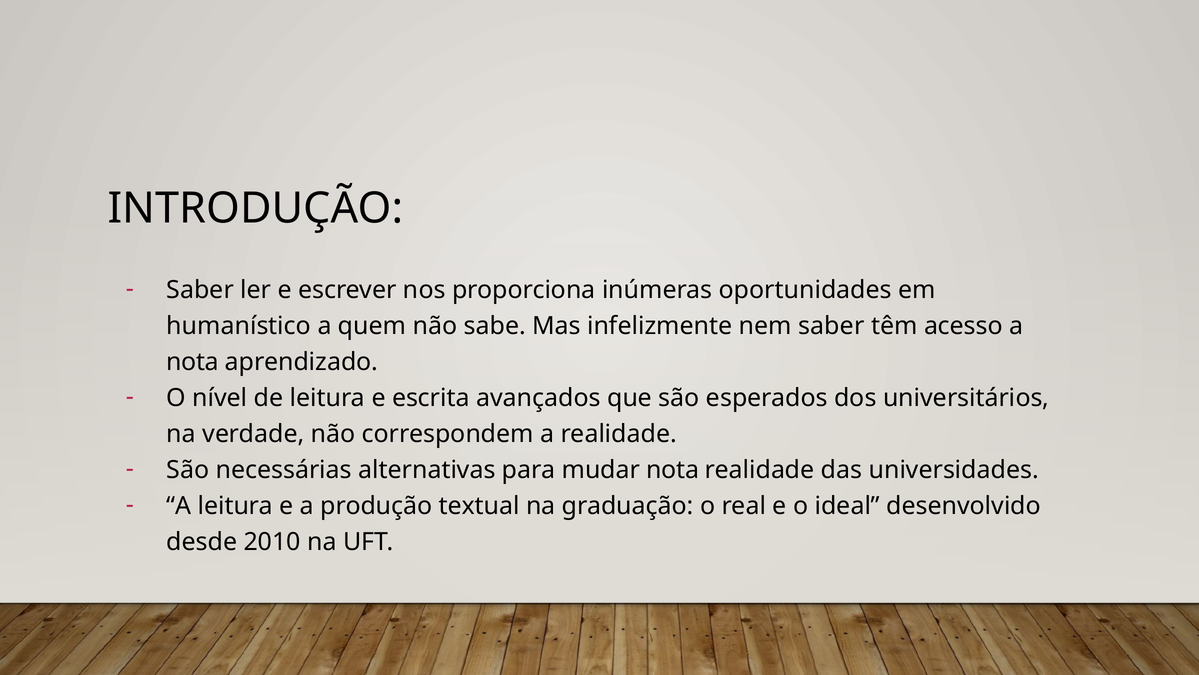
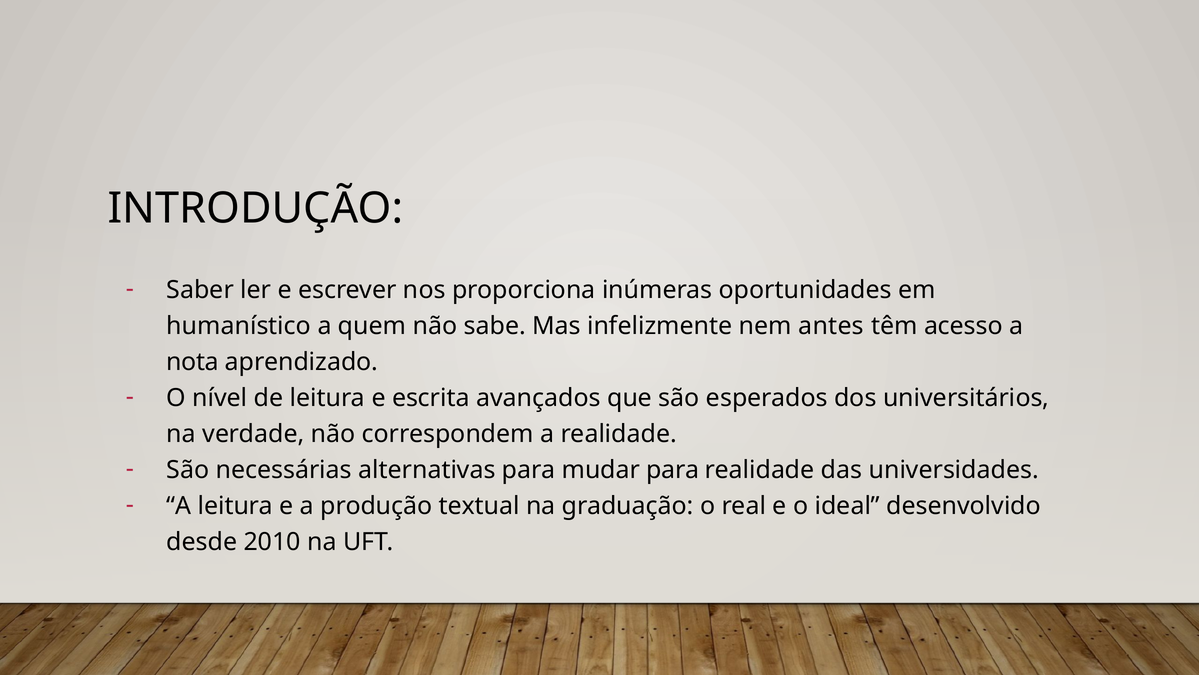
nem saber: saber -> antes (831, 326)
mudar nota: nota -> para (673, 470)
